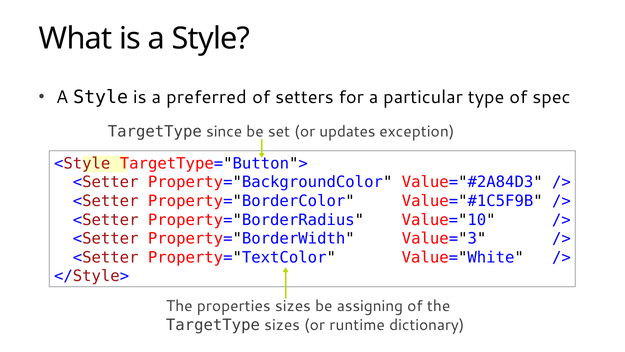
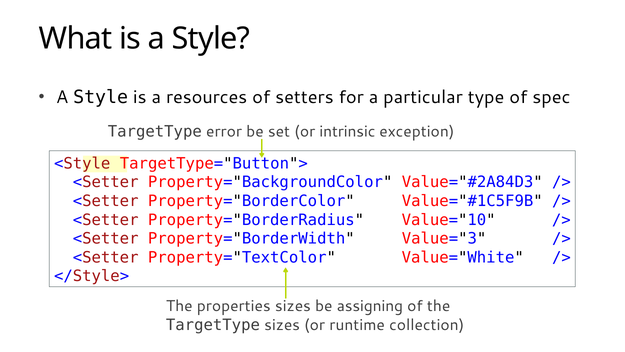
preferred: preferred -> resources (207, 97)
since: since -> error (224, 132)
updates: updates -> intrinsic (347, 132)
dictionary: dictionary -> collection (427, 325)
